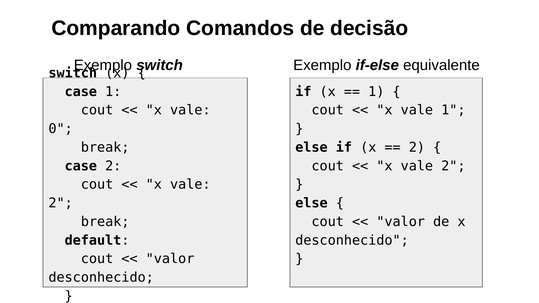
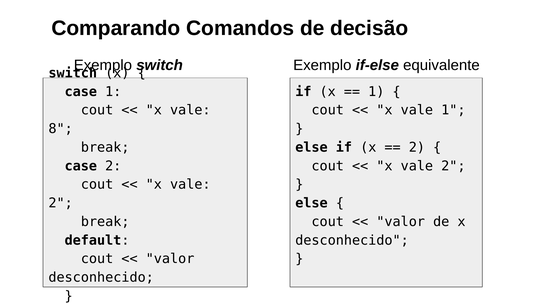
0: 0 -> 8 (61, 129)
